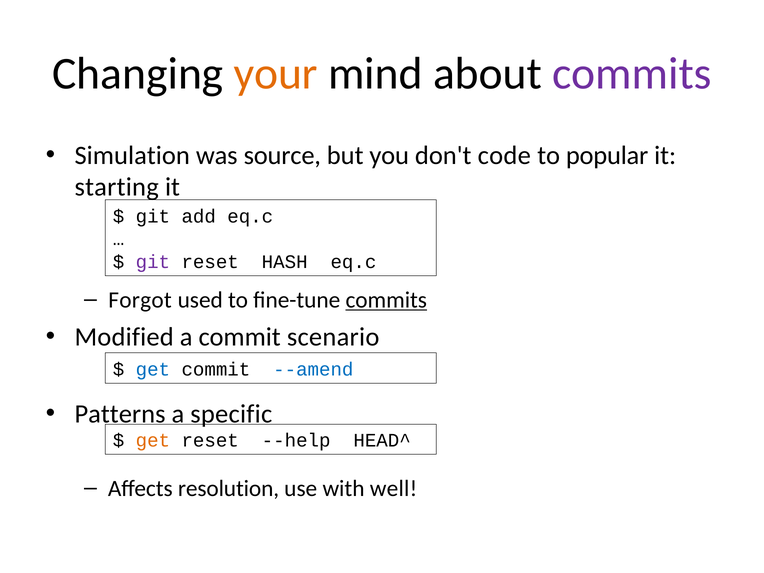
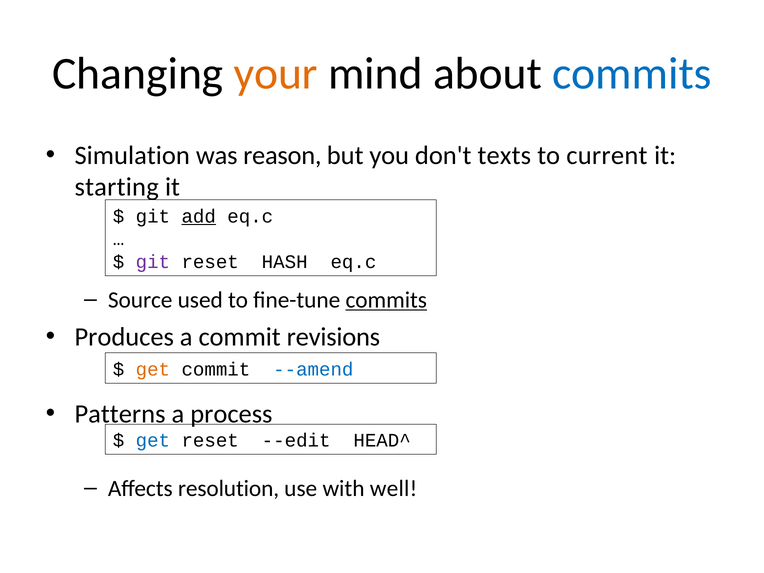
commits colour: purple -> blue (632, 74)
source: source -> reason (282, 155)
code: code -> texts (504, 155)
popular: popular -> current (607, 155)
add underline: none -> present (199, 216)
Forgot: Forgot -> Source (140, 300)
Modified: Modified -> Produces (124, 337)
scenario: scenario -> revisions (333, 337)
get colour: blue -> orange (153, 369)
specific: specific -> process (231, 414)
get colour: orange -> blue (153, 441)
--help: --help -> --edit (296, 441)
